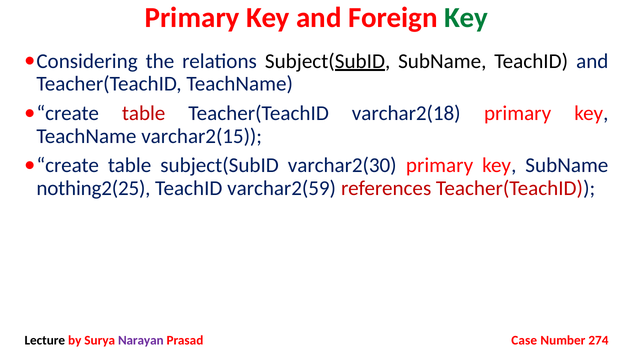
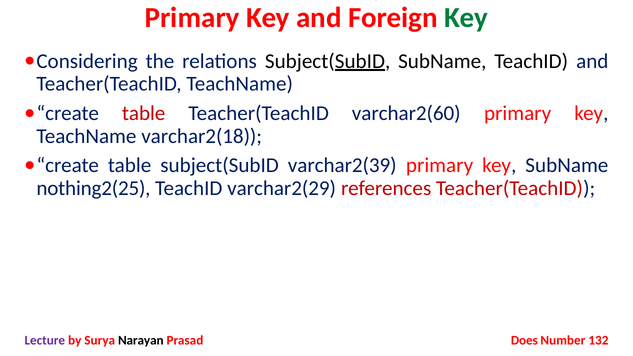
varchar2(18: varchar2(18 -> varchar2(60 (406, 113)
varchar2(15: varchar2(15 -> varchar2(18 (202, 136)
varchar2(30: varchar2(30 -> varchar2(39 (342, 166)
varchar2(59: varchar2(59 -> varchar2(29 (282, 188)
Lecture colour: black -> purple (45, 340)
Narayan colour: purple -> black (141, 340)
Case: Case -> Does (524, 340)
274: 274 -> 132 (598, 340)
